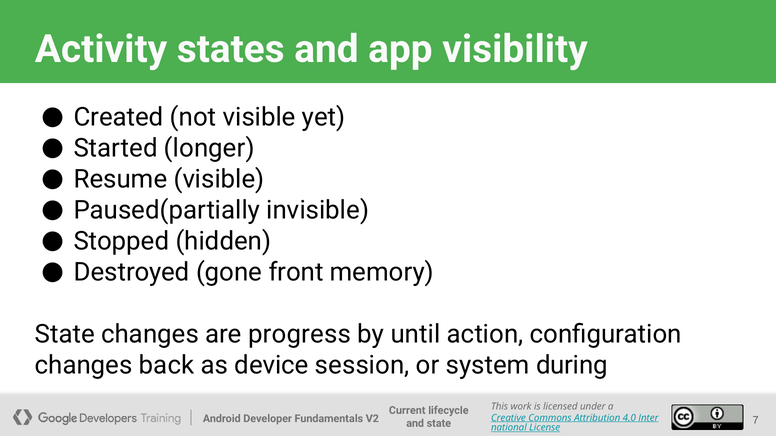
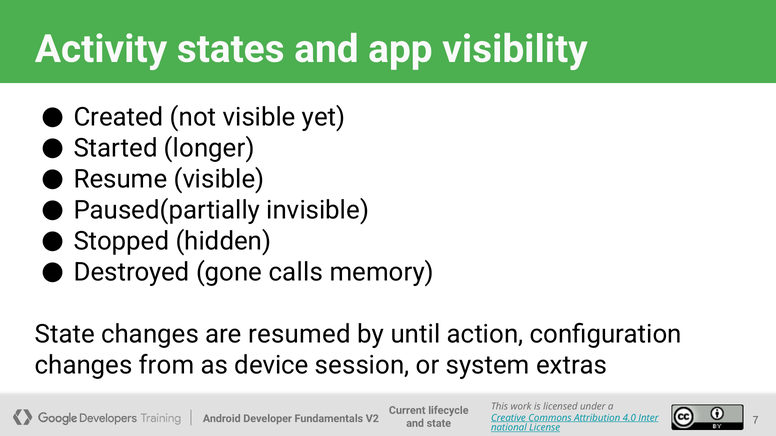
front: front -> calls (296, 273)
progress: progress -> resumed (299, 335)
back: back -> from (167, 366)
during: during -> extras (572, 366)
